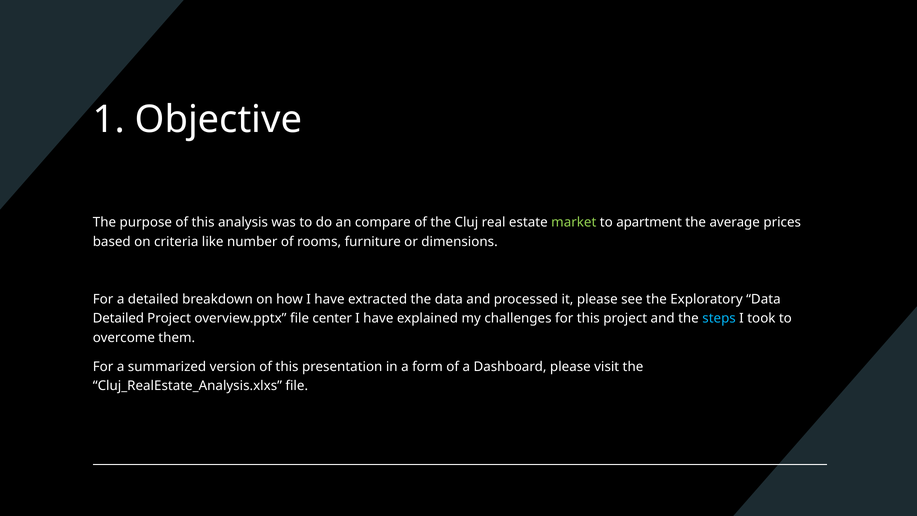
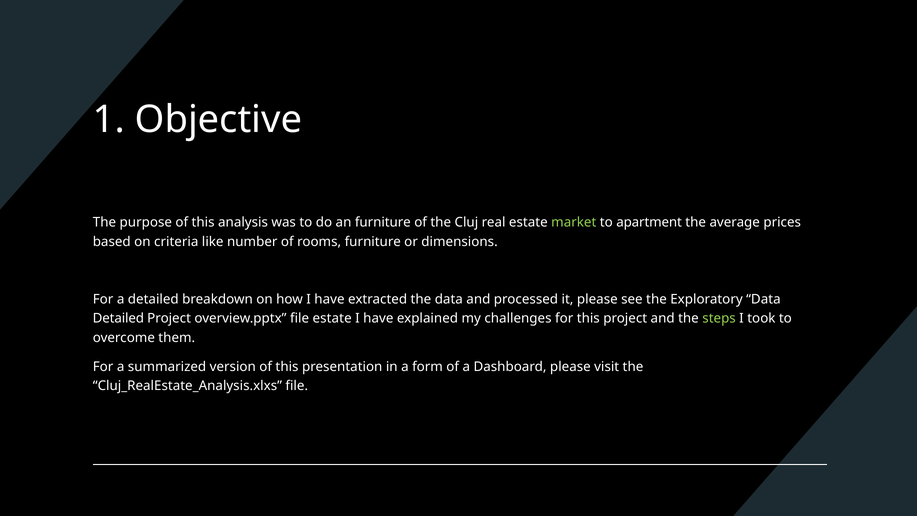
an compare: compare -> furniture (383, 222)
file center: center -> estate (332, 318)
steps colour: light blue -> light green (719, 318)
